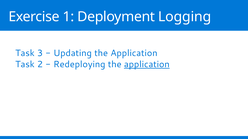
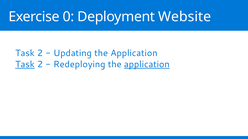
1: 1 -> 0 (69, 17)
Logging: Logging -> Website (185, 17)
3: 3 -> 2 (40, 53)
Task underline: none -> present (25, 65)
